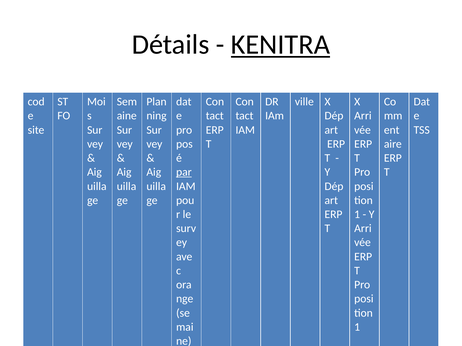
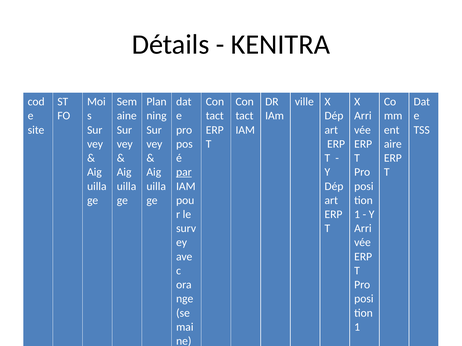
KENITRA underline: present -> none (280, 45)
